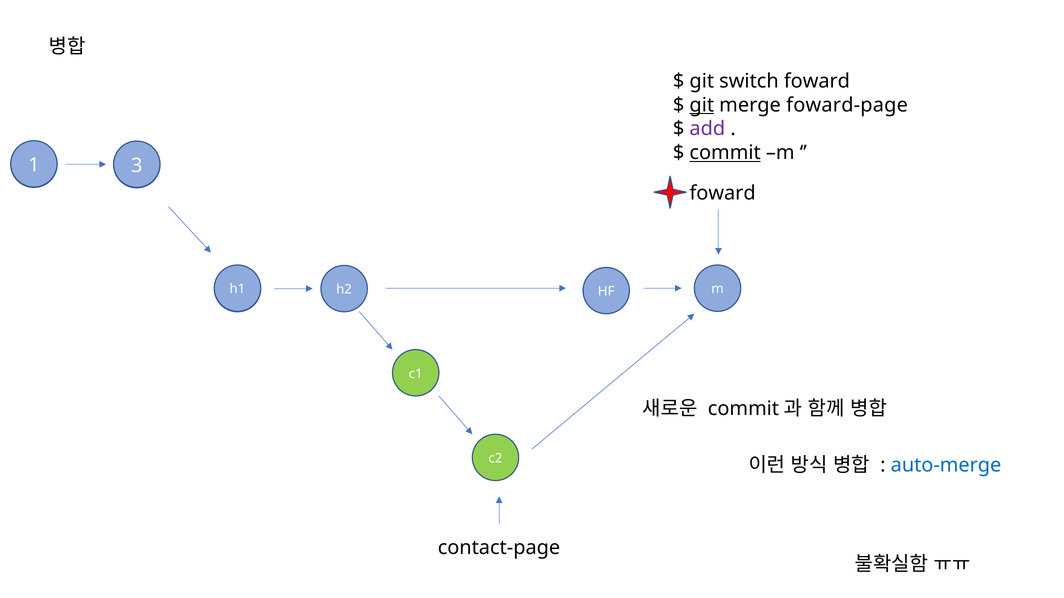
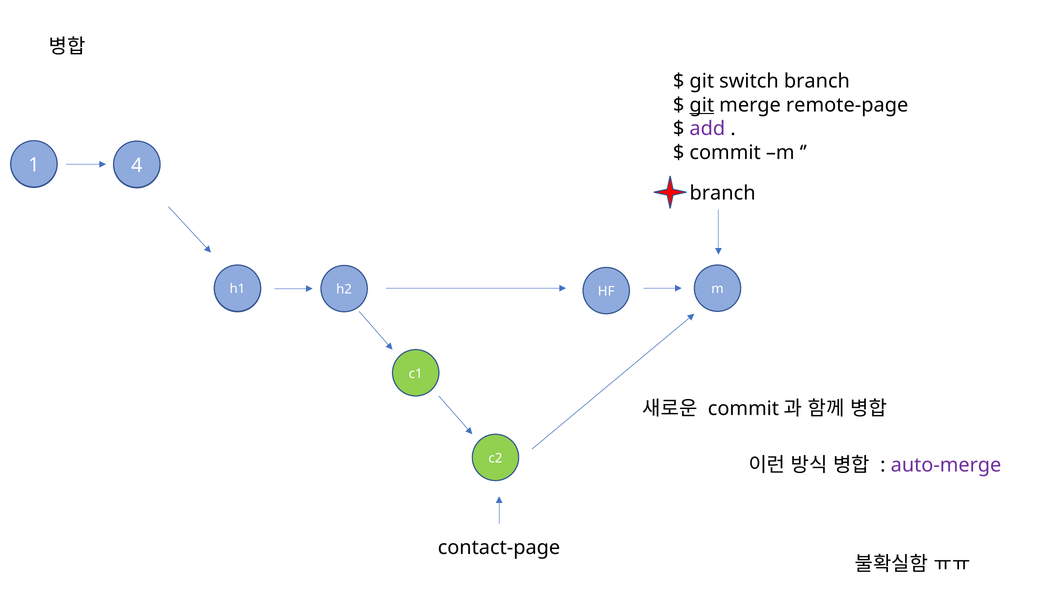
switch foward: foward -> branch (817, 81)
foward-page: foward-page -> remote-page (847, 105)
commit underline: present -> none (725, 153)
3: 3 -> 4 (137, 166)
foward: foward -> branch (723, 193)
auto-merge colour: blue -> purple (946, 465)
